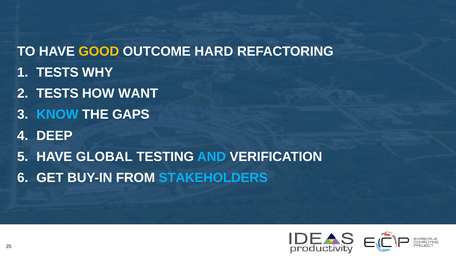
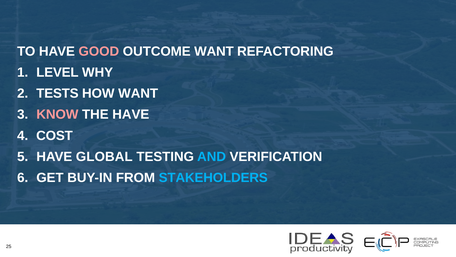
GOOD colour: yellow -> pink (99, 51)
OUTCOME HARD: HARD -> WANT (214, 51)
TESTS: TESTS -> LEVEL (57, 72)
KNOW colour: light blue -> pink (57, 114)
THE GAPS: GAPS -> HAVE (131, 114)
DEEP: DEEP -> COST (54, 135)
